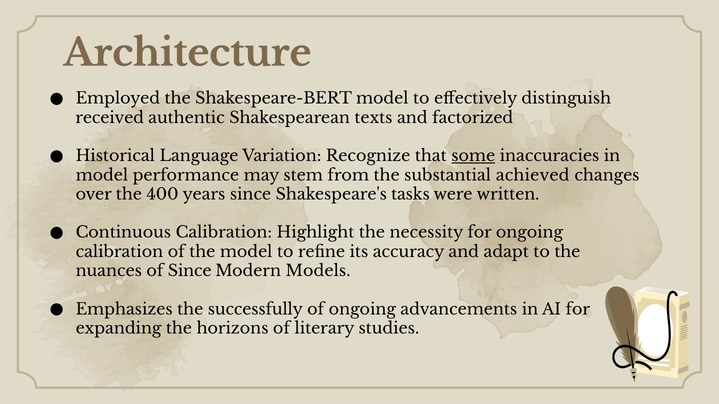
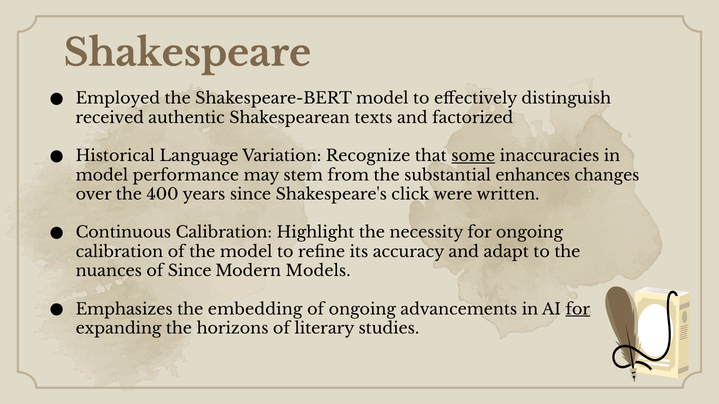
Architecture: Architecture -> Shakespeare (187, 53)
achieved: achieved -> enhances (533, 175)
tasks: tasks -> click (410, 195)
successfully: successfully -> embedding (255, 310)
for underline: none -> present (578, 310)
